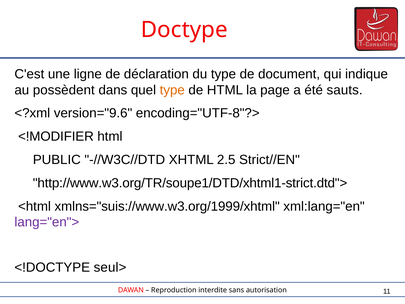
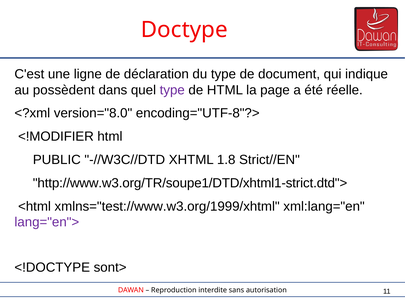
type colour: orange -> purple (172, 90)
sauts: sauts -> réelle (345, 90)
version="9.6: version="9.6 -> version="8.0 (93, 113)
2.5: 2.5 -> 1.8 (226, 160)
xmlns="suis://www.w3.org/1999/xhtml: xmlns="suis://www.w3.org/1999/xhtml -> xmlns="test://www.w3.org/1999/xhtml (167, 206)
seul>: seul> -> sont> (110, 267)
